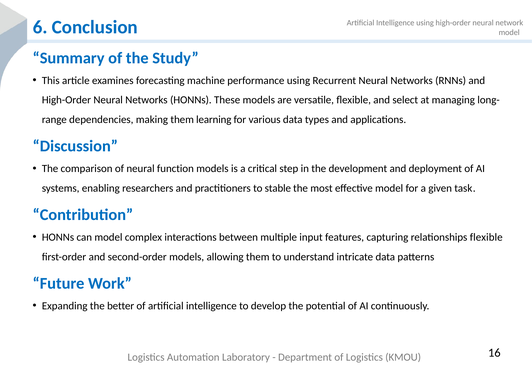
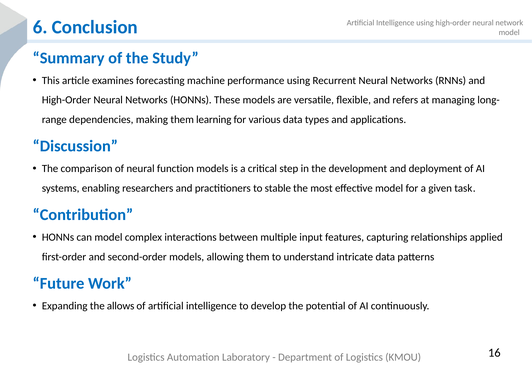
select: select -> refers (405, 100)
relationships flexible: flexible -> applied (486, 238)
better: better -> allows (121, 306)
